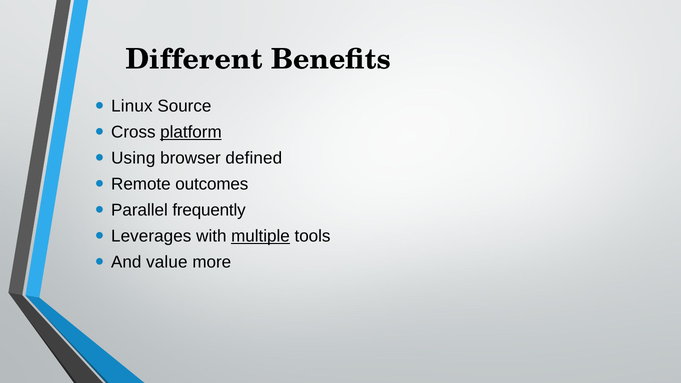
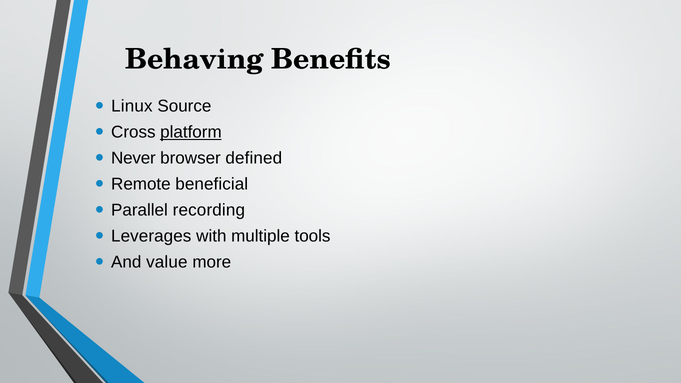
Different: Different -> Behaving (194, 59)
Using: Using -> Never (133, 158)
outcomes: outcomes -> beneficial (212, 184)
frequently: frequently -> recording (209, 210)
multiple underline: present -> none (260, 236)
